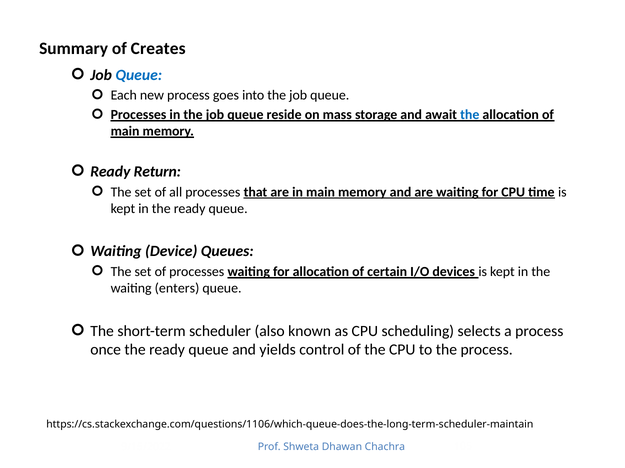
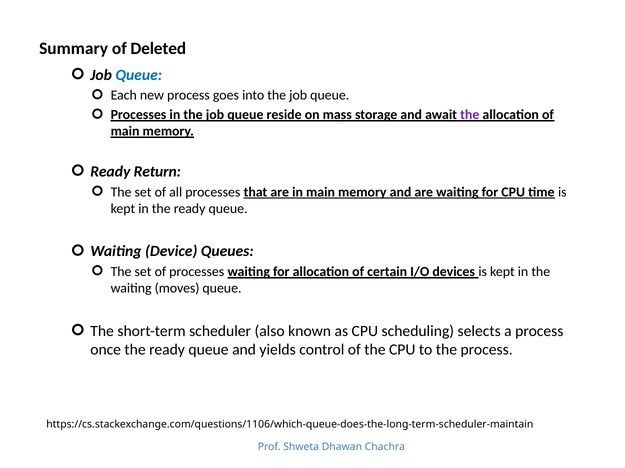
Creates: Creates -> Deleted (158, 48)
the colour: blue -> purple (470, 115)
enters: enters -> moves (177, 289)
